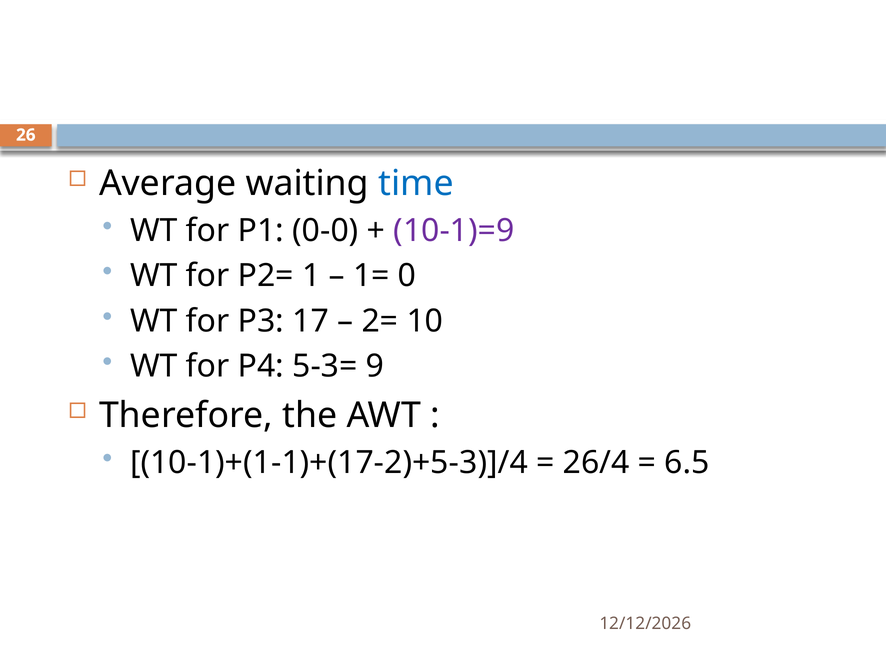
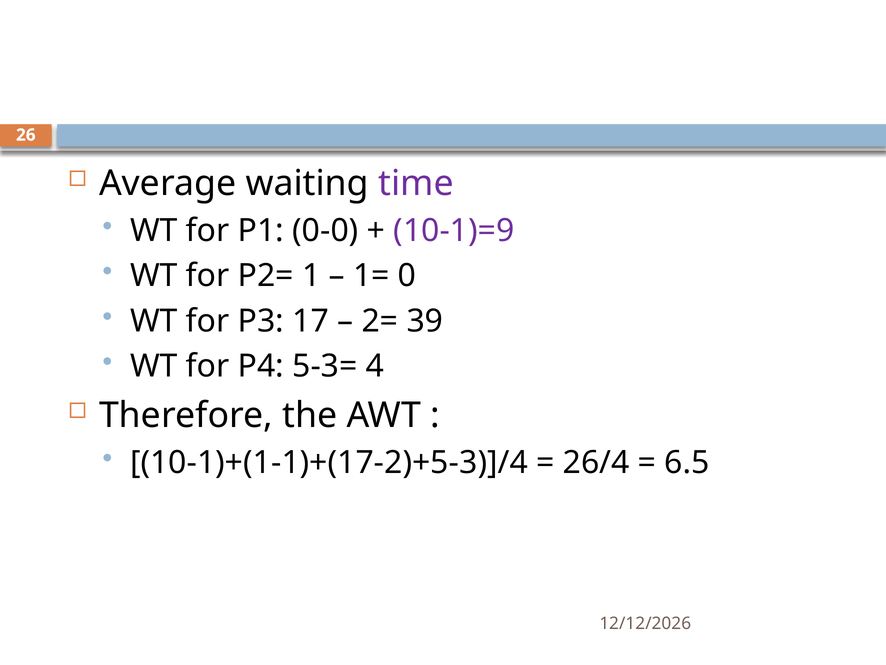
time colour: blue -> purple (416, 183)
10: 10 -> 39 (425, 321)
9: 9 -> 4 (375, 366)
